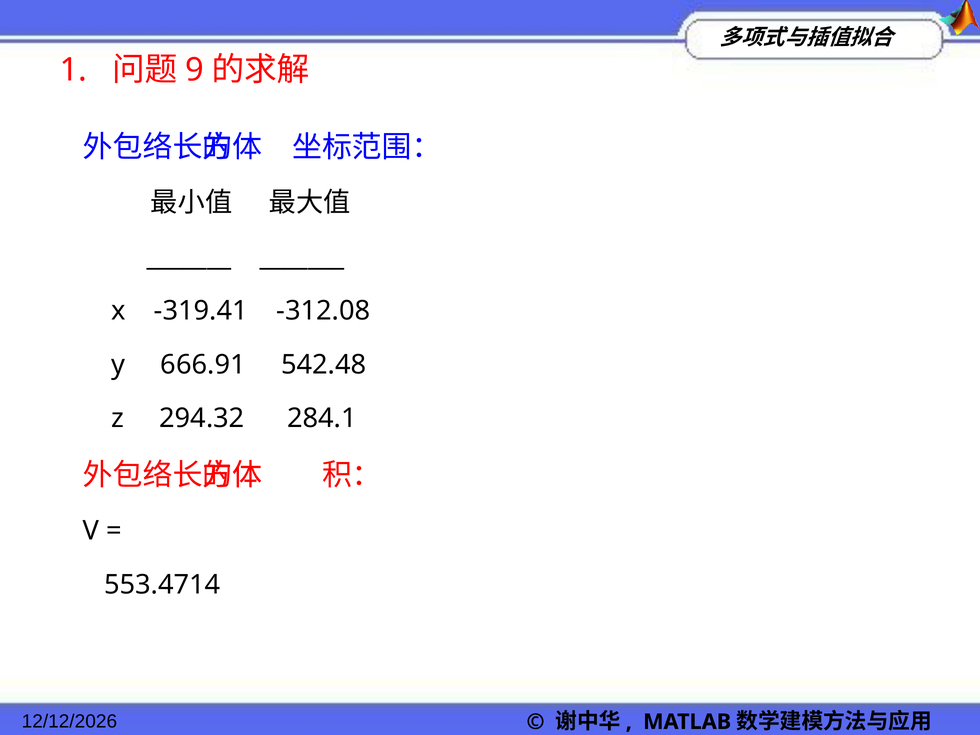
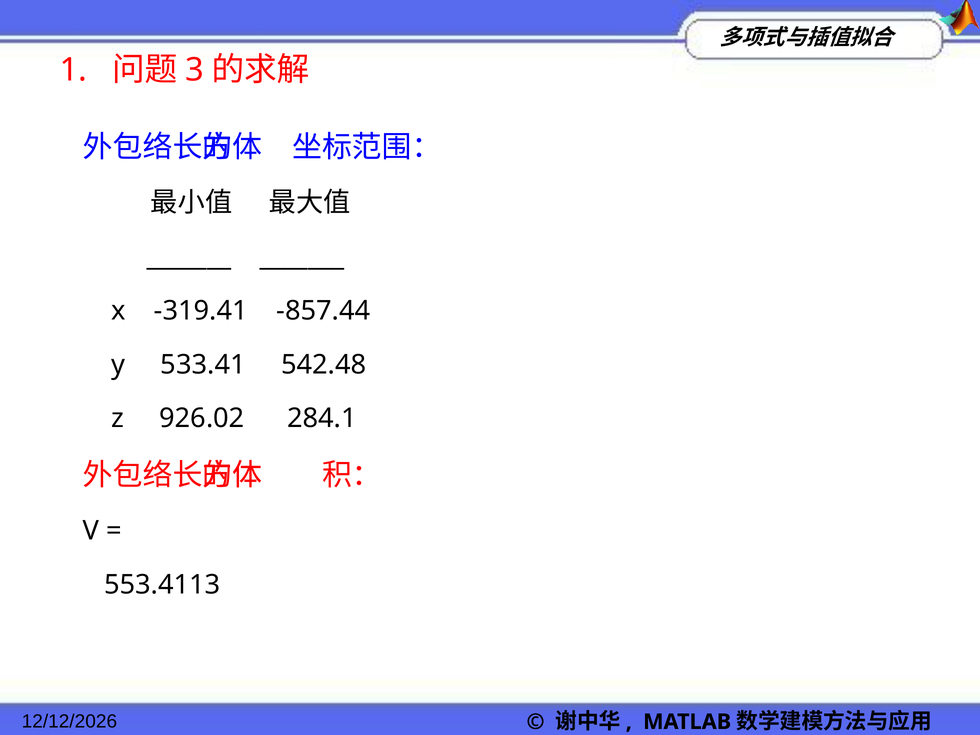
9: 9 -> 3 (195, 70)
-312.08: -312.08 -> -857.44 (323, 311)
666.91: 666.91 -> 533.41 (203, 365)
294.32: 294.32 -> 926.02 (202, 418)
553.4714: 553.4714 -> 553.4113 (162, 585)
